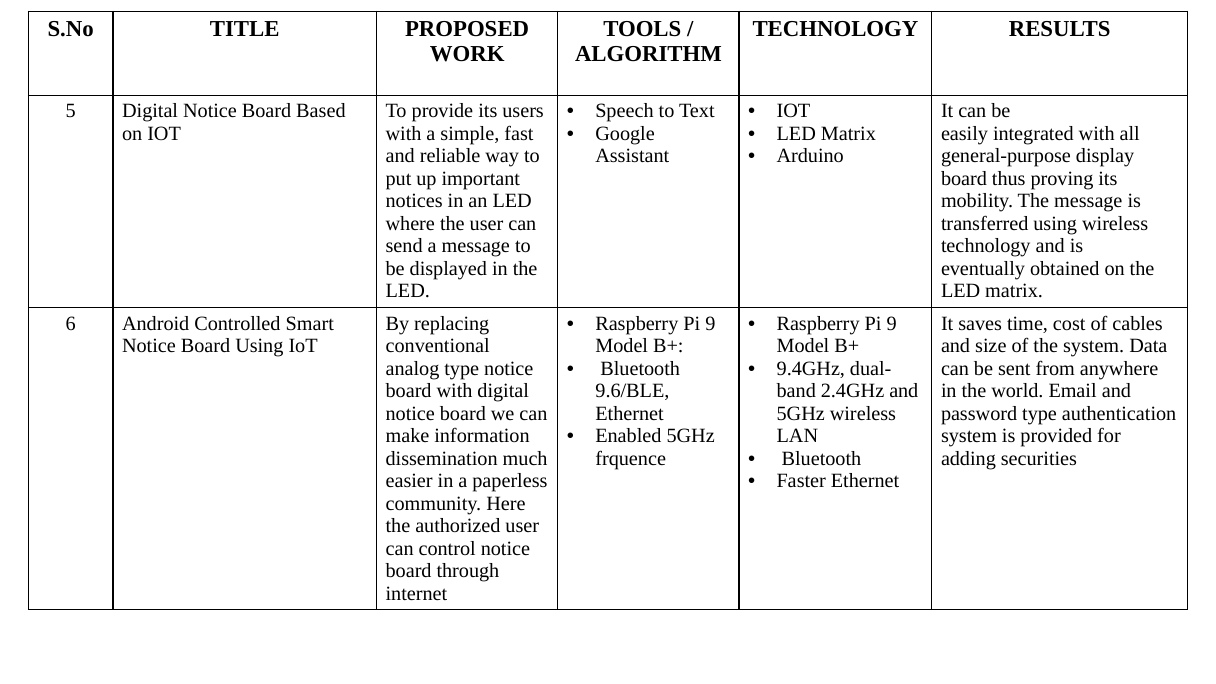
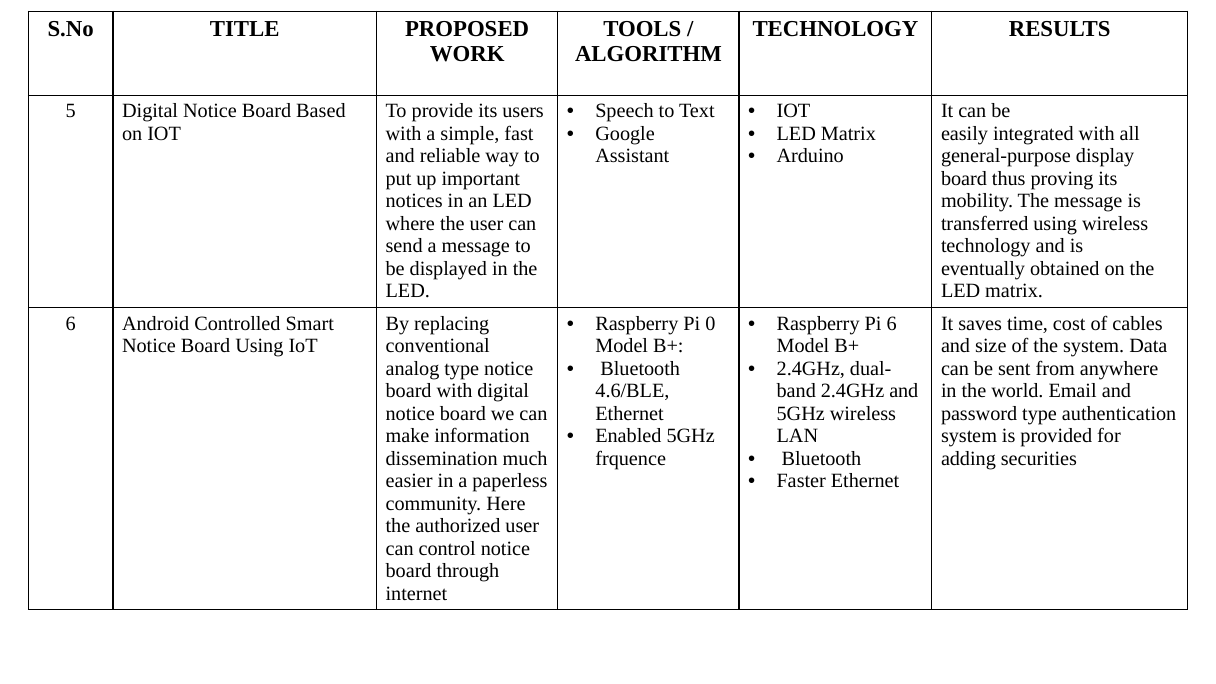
9: 9 -> 0 (710, 323)
9: 9 -> 6 (892, 323)
9.4GHz: 9.4GHz -> 2.4GHz (811, 368)
9.6/BLE: 9.6/BLE -> 4.6/BLE (632, 391)
